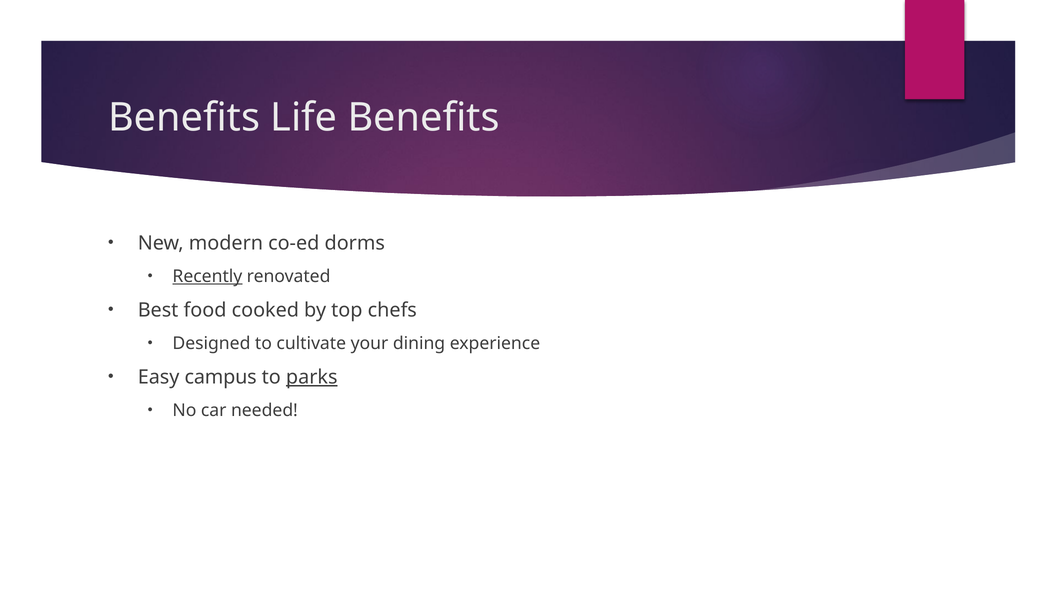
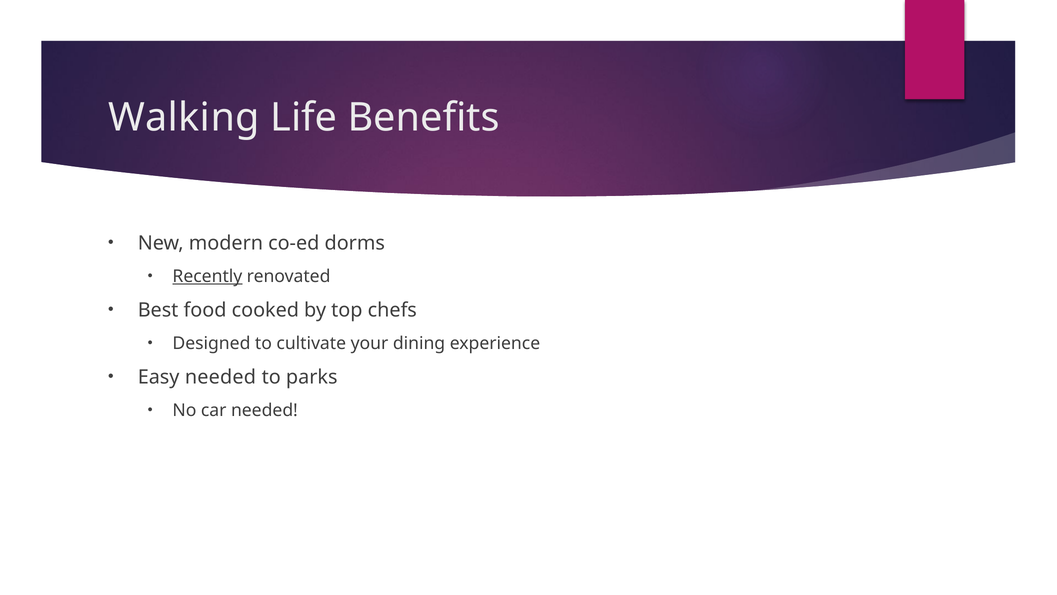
Benefits: Benefits -> Walking (184, 118)
Easy campus: campus -> needed (220, 377)
parks underline: present -> none (312, 377)
